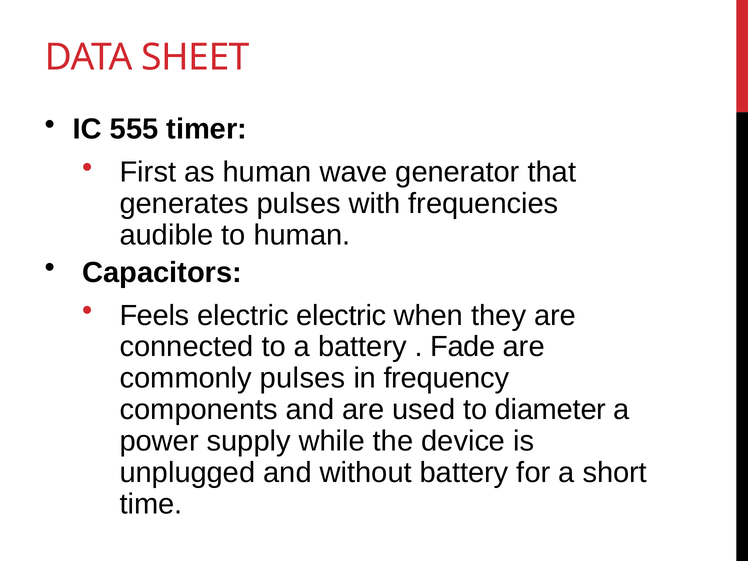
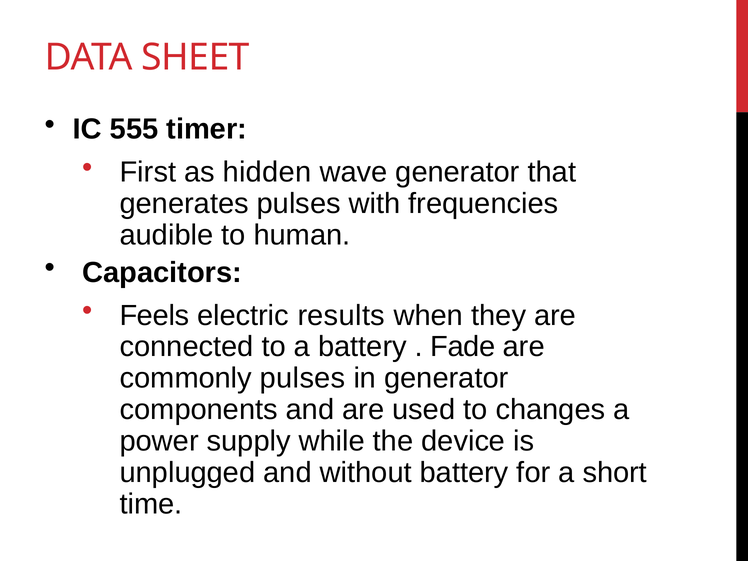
as human: human -> hidden (267, 172)
electric electric: electric -> results (341, 315)
in frequency: frequency -> generator (446, 378)
diameter: diameter -> changes (550, 410)
